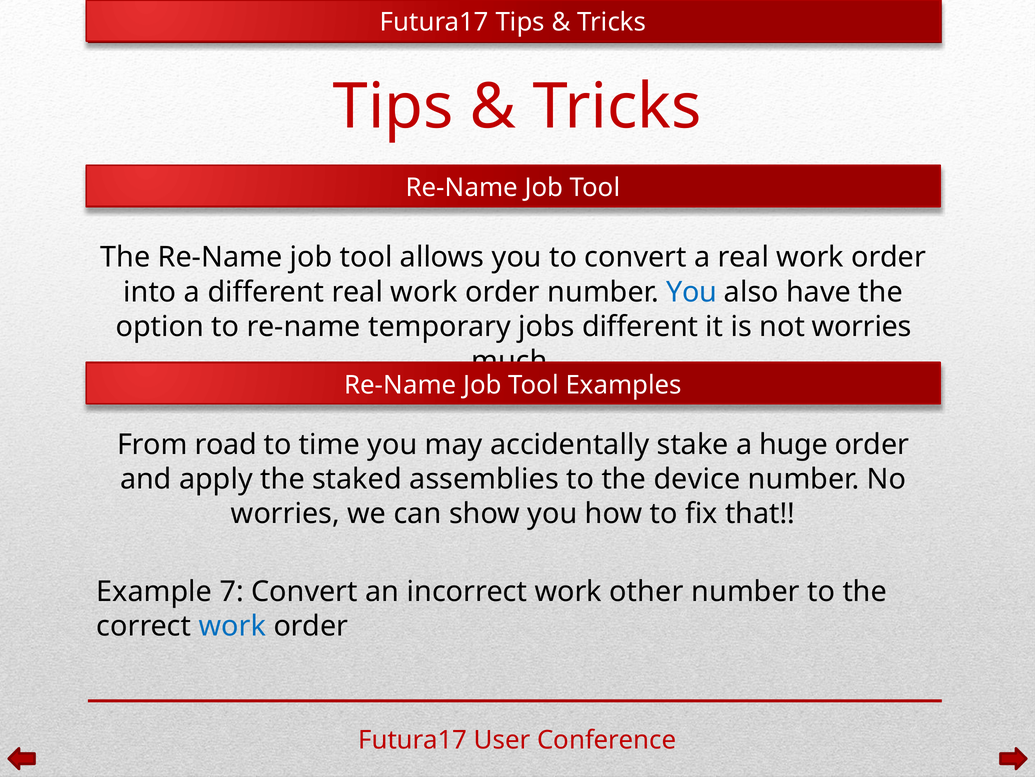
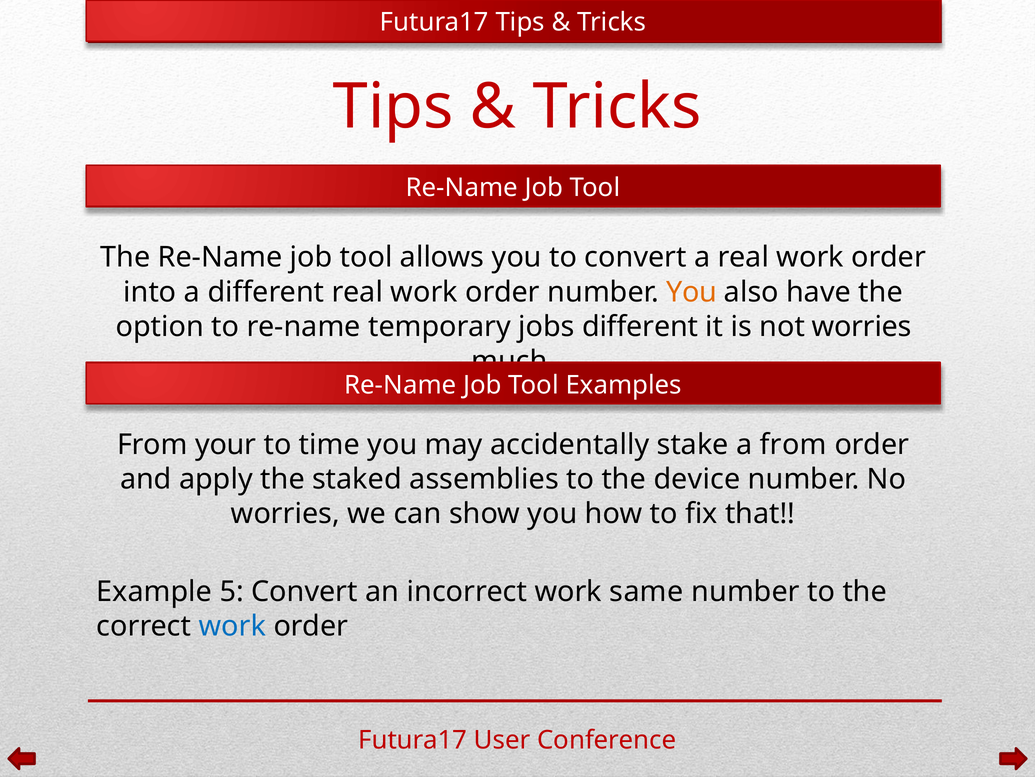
You colour: blue -> orange (691, 292)
road: road -> your (226, 444)
a huge: huge -> from (793, 444)
7: 7 -> 5 (232, 591)
other: other -> same (646, 591)
